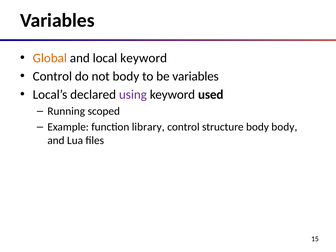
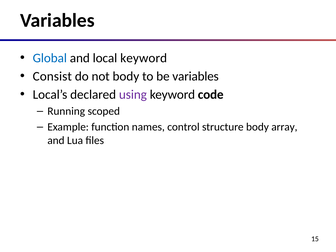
Global colour: orange -> blue (50, 58)
Control: Control -> Consist (52, 76)
used: used -> code (211, 95)
library: library -> names (148, 127)
body body: body -> array (284, 127)
